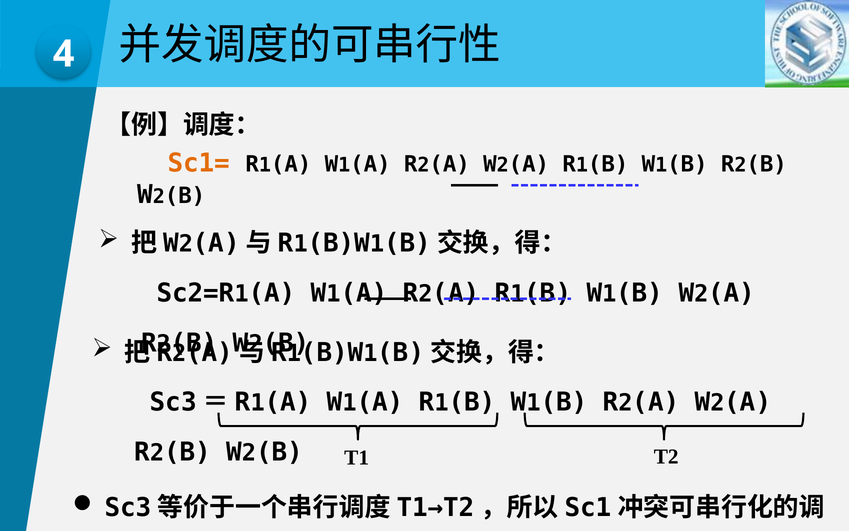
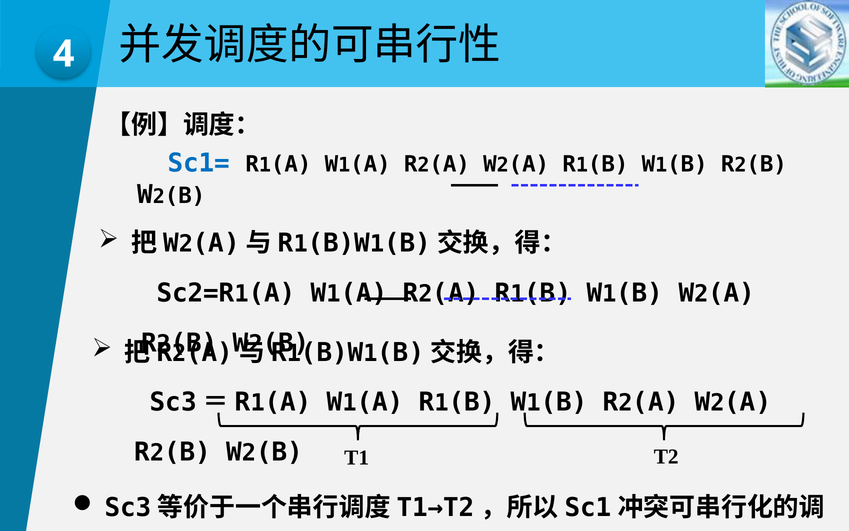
Sc1= colour: orange -> blue (199, 163)
